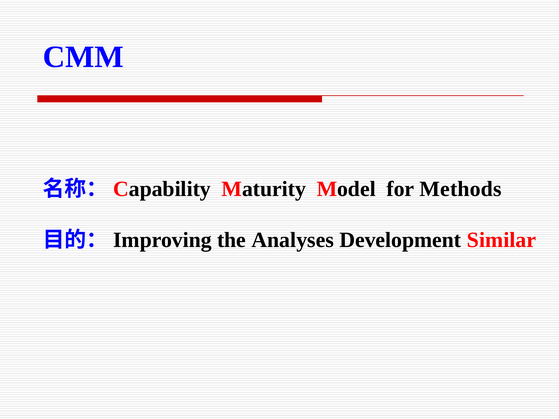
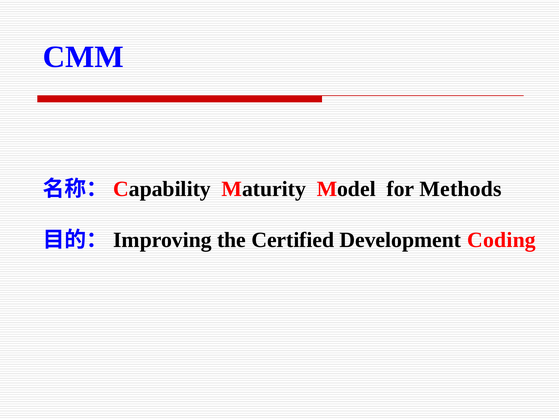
Analyses: Analyses -> Certified (293, 240)
Similar: Similar -> Coding (502, 240)
